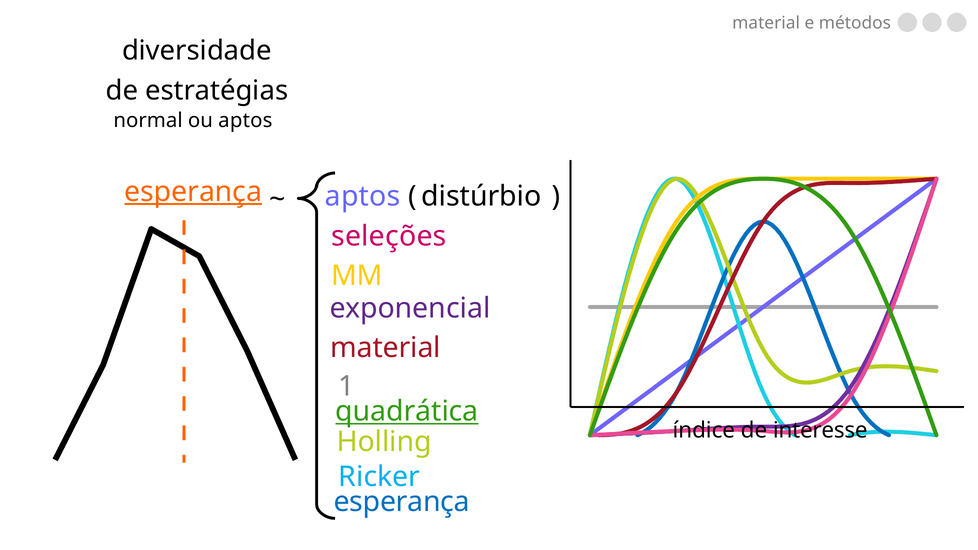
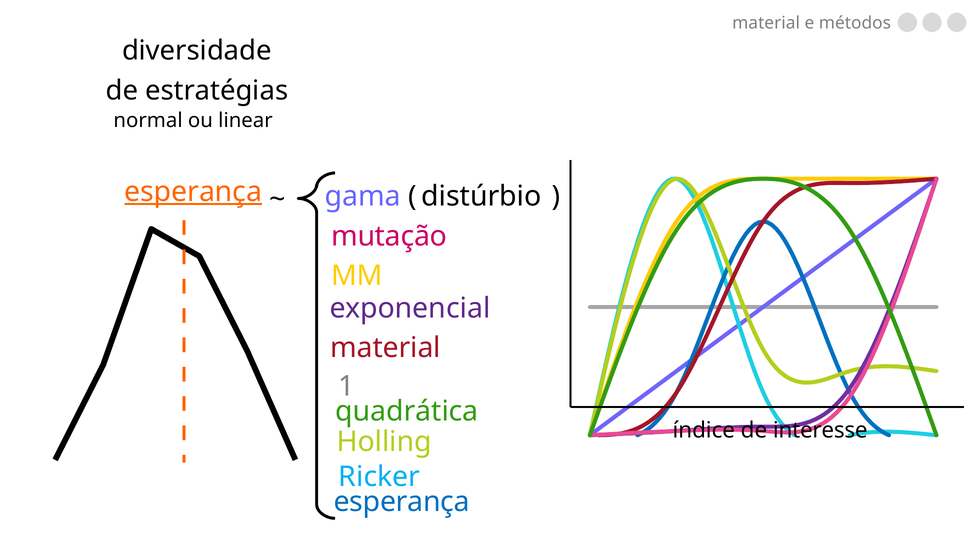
ou aptos: aptos -> linear (245, 121)
aptos: aptos -> gama (363, 196)
seleções: seleções -> mutação (389, 236)
quadrática underline: present -> none (407, 412)
